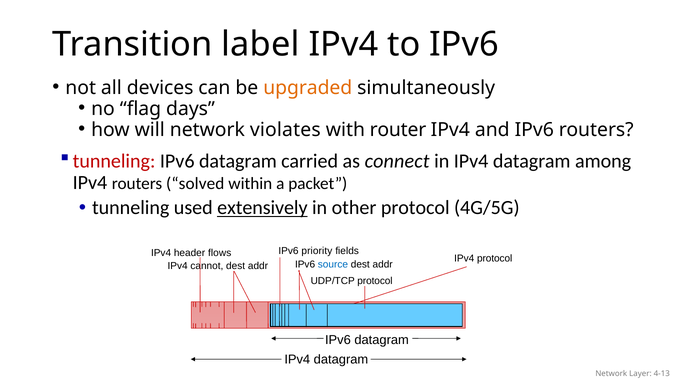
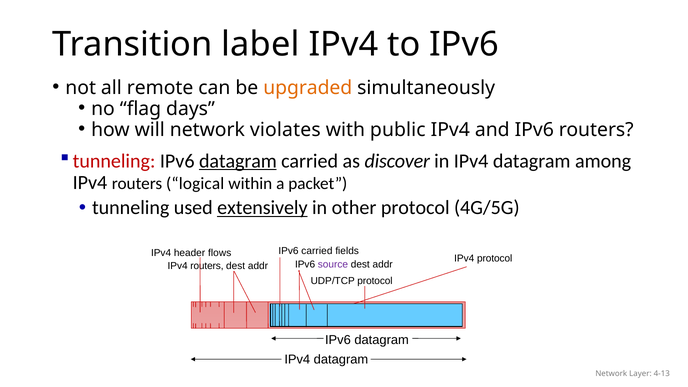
devices: devices -> remote (160, 88)
router: router -> public (398, 130)
datagram underline: none -> present (238, 161)
connect: connect -> discover (397, 161)
solved: solved -> logical (195, 184)
IPv6 priority: priority -> carried (317, 251)
source colour: blue -> purple (333, 264)
cannot: cannot -> routers (207, 266)
